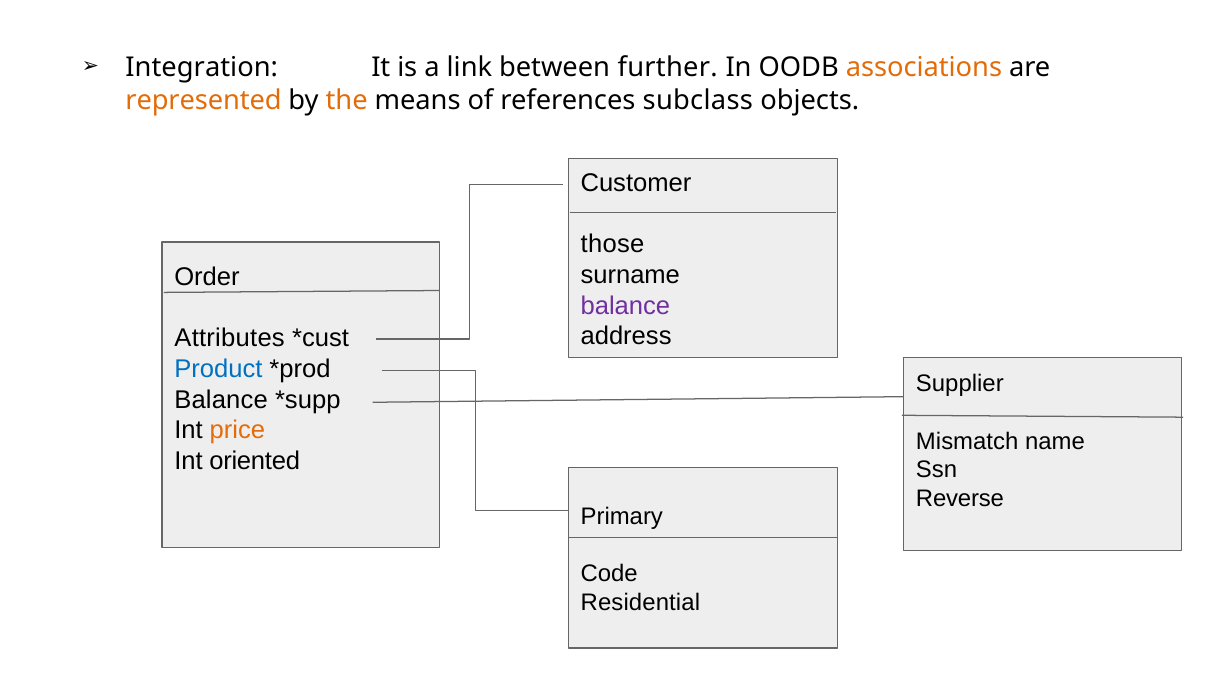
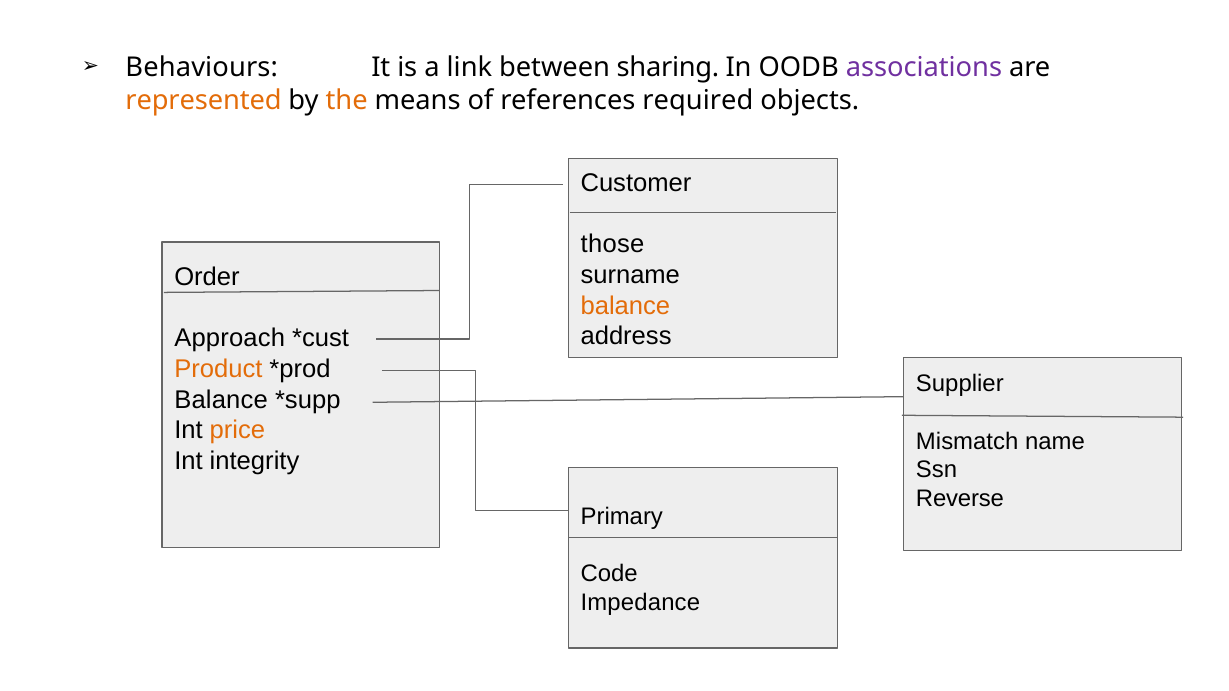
Integration: Integration -> Behaviours (202, 68)
further: further -> sharing (668, 68)
associations colour: orange -> purple (924, 68)
subclass: subclass -> required (698, 101)
balance colour: purple -> orange (625, 306)
Attributes: Attributes -> Approach (230, 338)
Product colour: blue -> orange (218, 369)
oriented: oriented -> integrity (255, 461)
Residential: Residential -> Impedance (640, 603)
